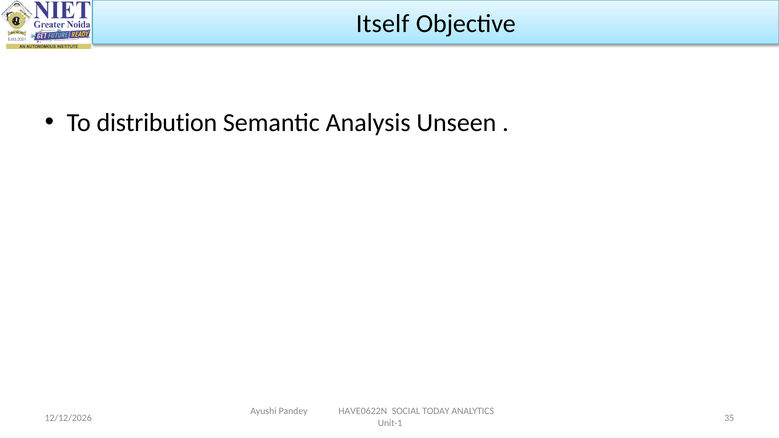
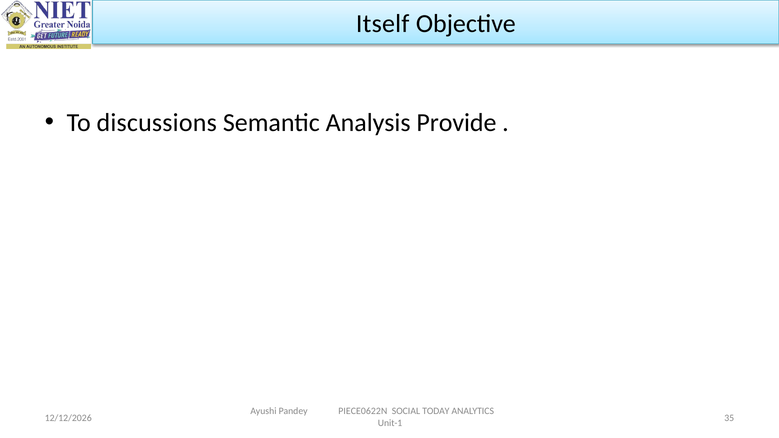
distribution: distribution -> discussions (157, 123)
Unseen: Unseen -> Provide (456, 123)
HAVE0622N: HAVE0622N -> PIECE0622N (363, 411)
